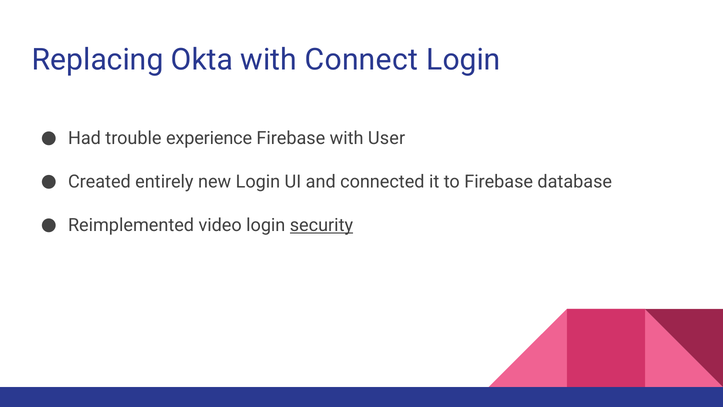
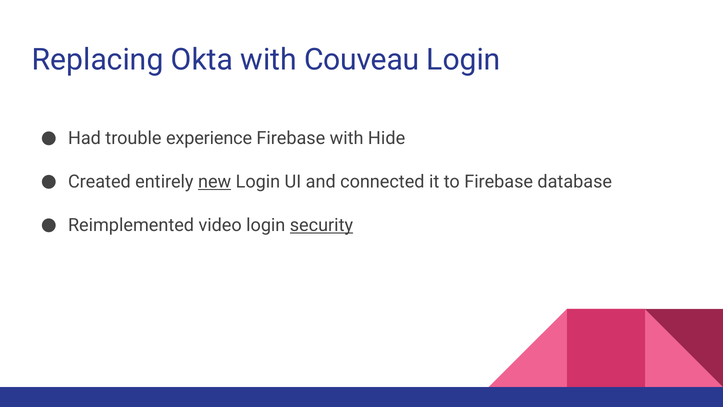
Connect: Connect -> Couveau (362, 60)
User: User -> Hide (387, 138)
new underline: none -> present (215, 182)
